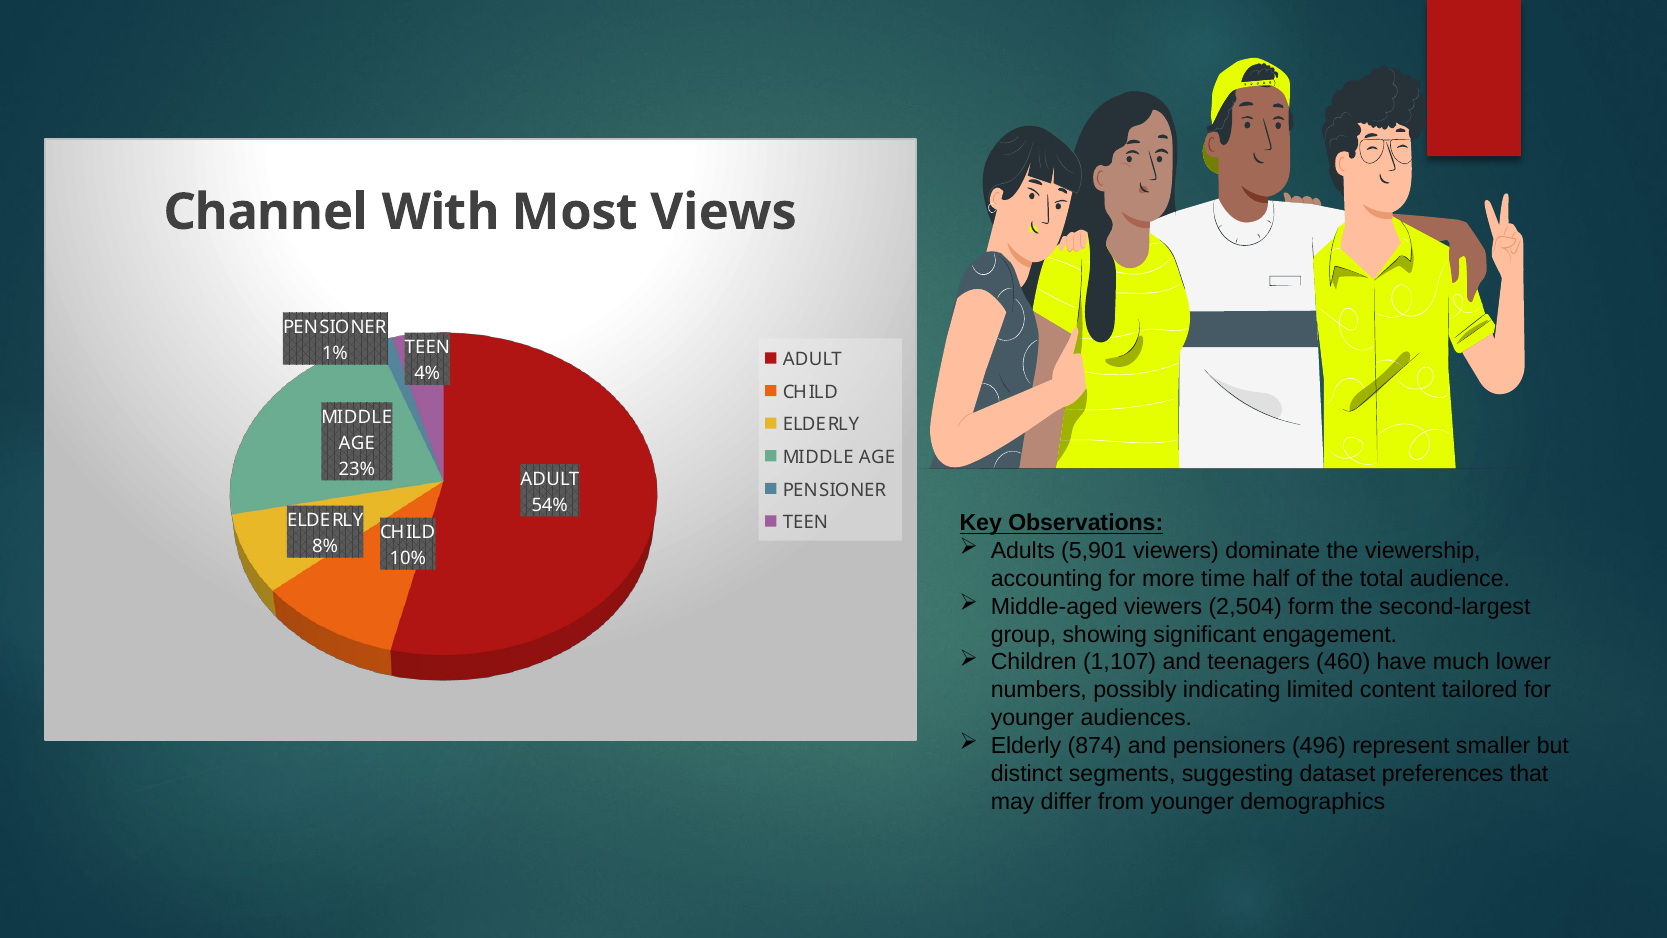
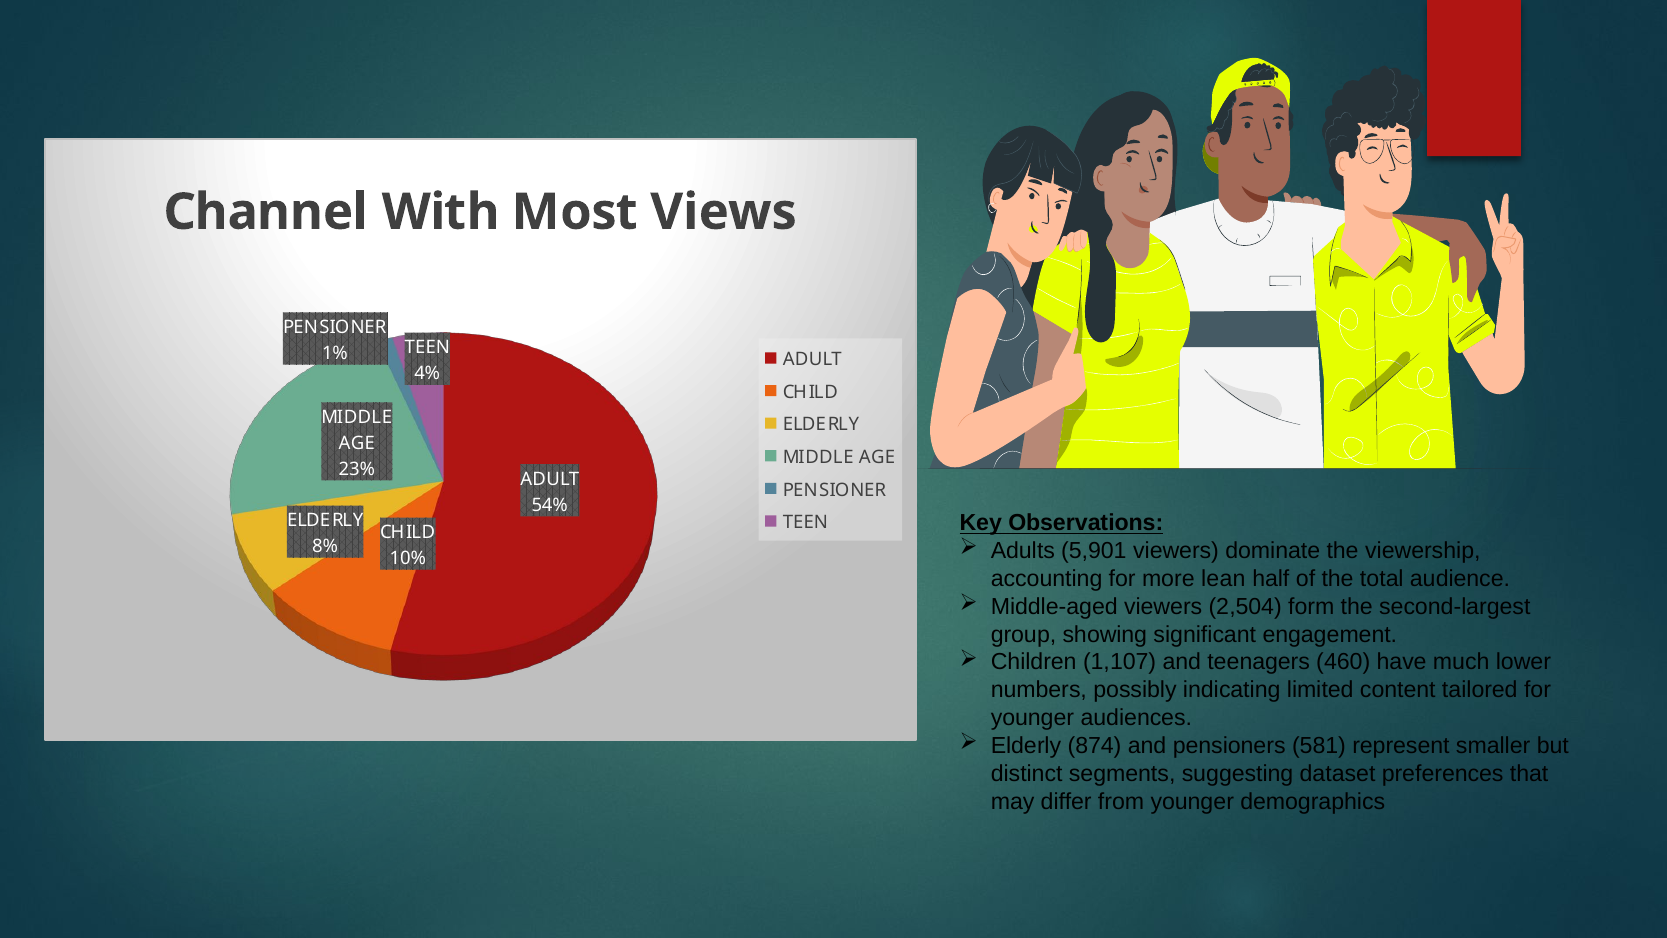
time: time -> lean (1223, 579)
496: 496 -> 581 (1319, 746)
